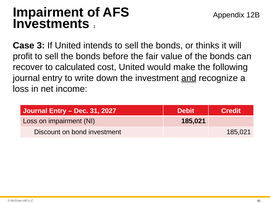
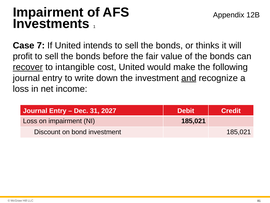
3: 3 -> 7 (41, 45)
recover underline: none -> present (28, 67)
calculated: calculated -> intangible (75, 67)
